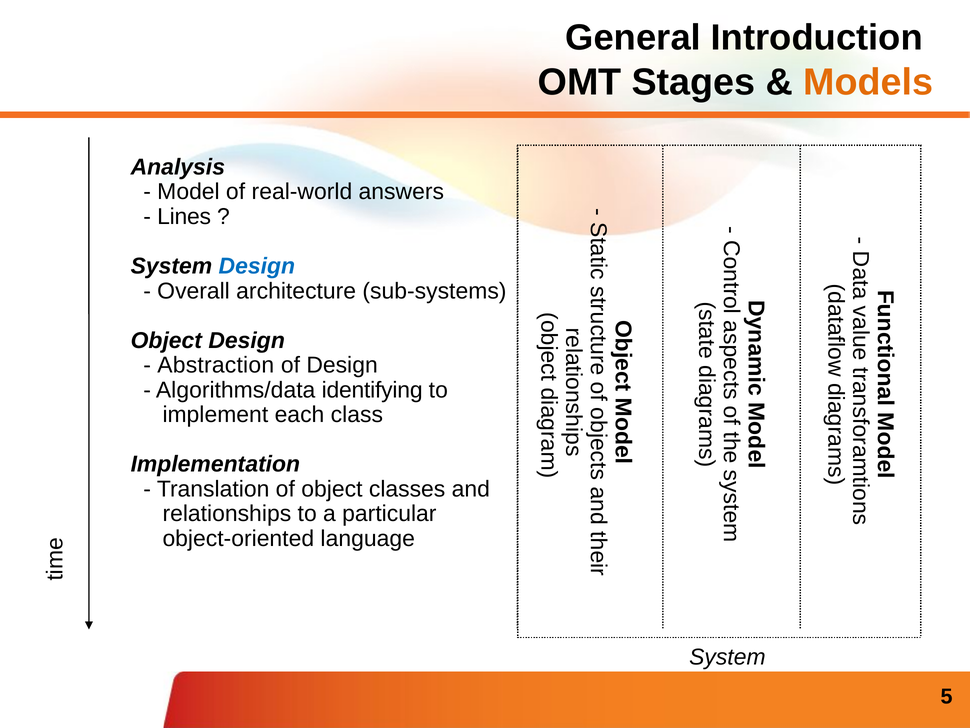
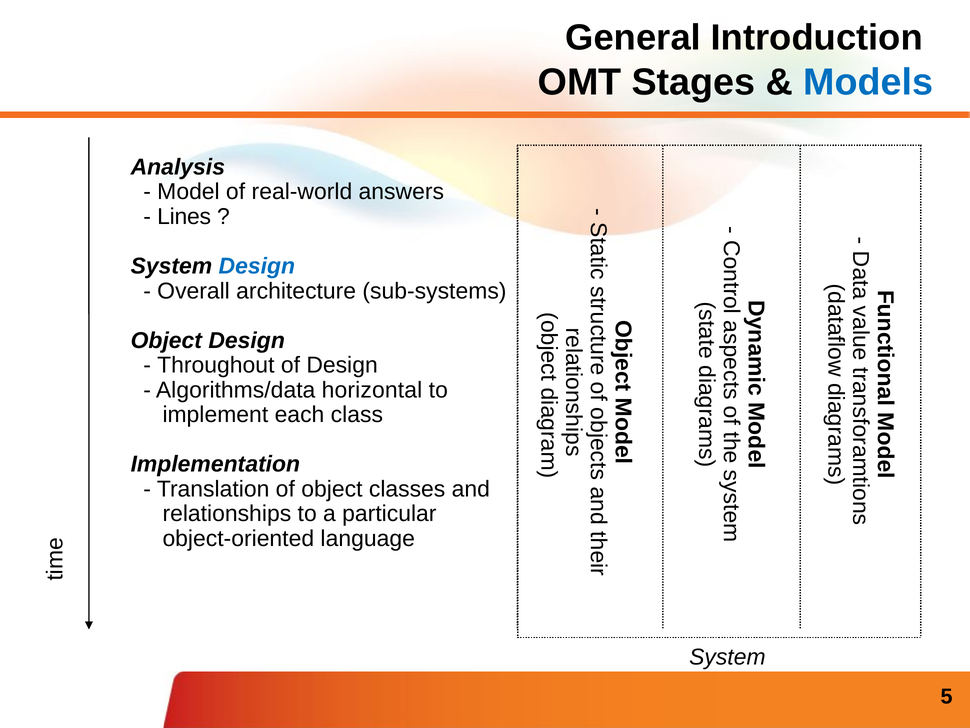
Models colour: orange -> blue (868, 82)
Abstraction: Abstraction -> Throughout (216, 365)
identifying: identifying -> horizontal (372, 390)
